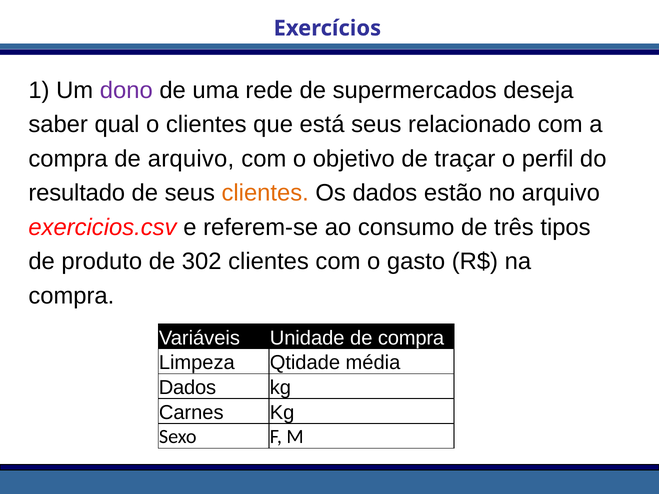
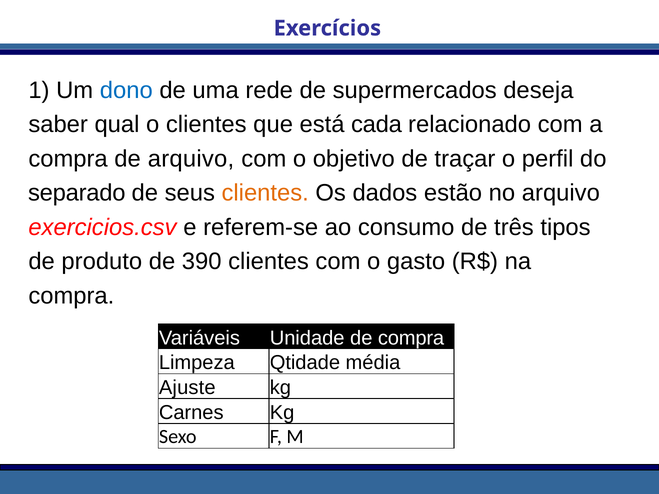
dono colour: purple -> blue (126, 90)
está seus: seus -> cada (376, 125)
resultado: resultado -> separado (77, 193)
302: 302 -> 390 (202, 262)
Dados: Dados -> Ajuste (187, 388)
